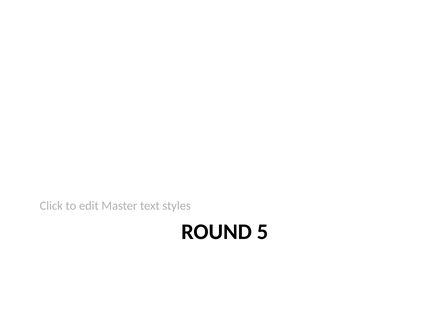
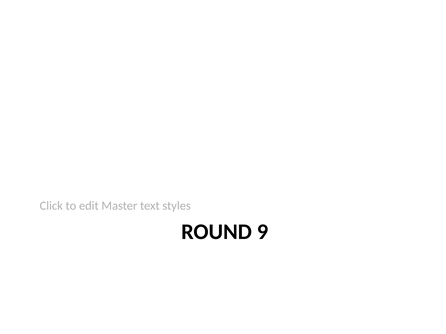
5: 5 -> 9 (263, 232)
